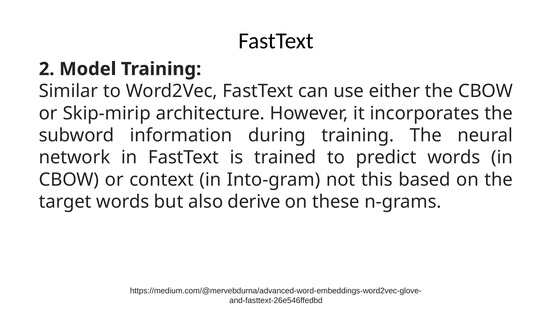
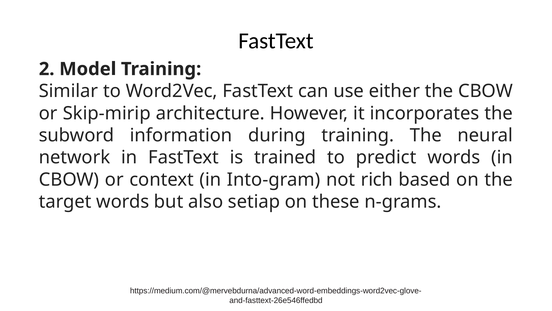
this: this -> rich (377, 179)
derive: derive -> setiap (254, 201)
